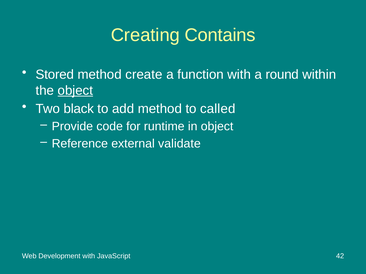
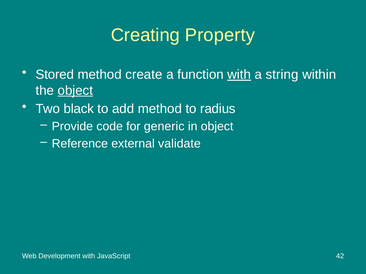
Contains: Contains -> Property (220, 35)
with underline: none -> present (239, 75)
round: round -> string (282, 75)
called: called -> radius (218, 109)
runtime: runtime -> generic (164, 127)
